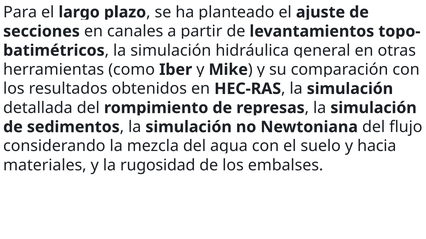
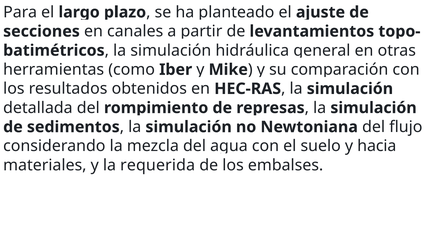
rugosidad: rugosidad -> requerida (158, 166)
